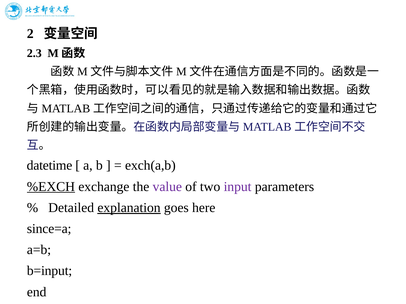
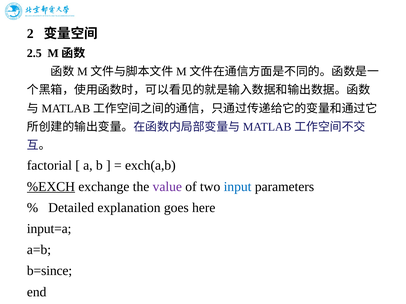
2.3: 2.3 -> 2.5 (34, 53)
datetime: datetime -> factorial (49, 166)
input colour: purple -> blue (238, 187)
explanation underline: present -> none (129, 208)
since=a: since=a -> input=a (49, 229)
b=input: b=input -> b=since (50, 271)
